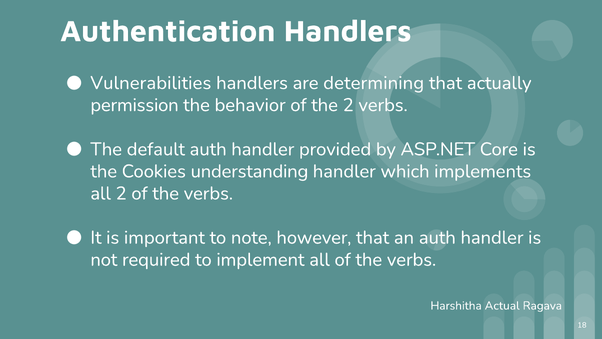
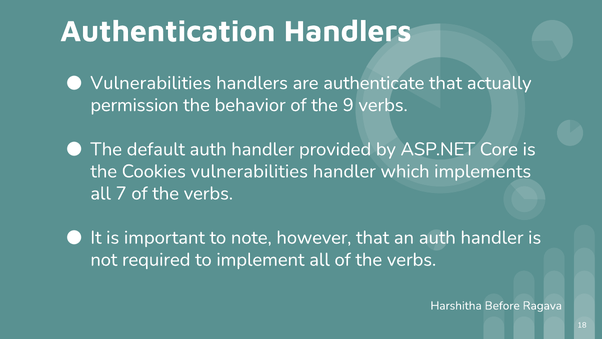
determining: determining -> authenticate (374, 83)
the 2: 2 -> 9 (348, 105)
Cookies understanding: understanding -> vulnerabilities (249, 171)
all 2: 2 -> 7 (121, 193)
Actual: Actual -> Before (502, 305)
